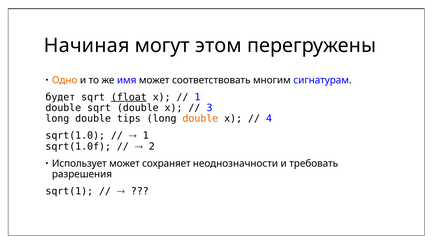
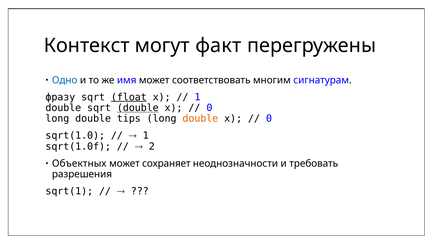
Начиная: Начиная -> Контекст (87, 46)
этом: этом -> факт (218, 46)
Одно colour: orange -> blue (65, 80)
будет: будет -> фразу (60, 97)
double underline: none -> present (138, 108)
3: 3 -> 0 (209, 108)
4: 4 -> 0 (269, 118)
Использует: Использует -> Объектных (79, 163)
